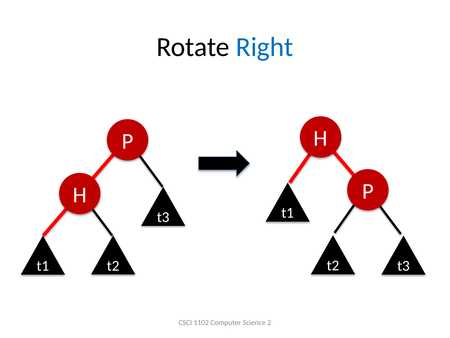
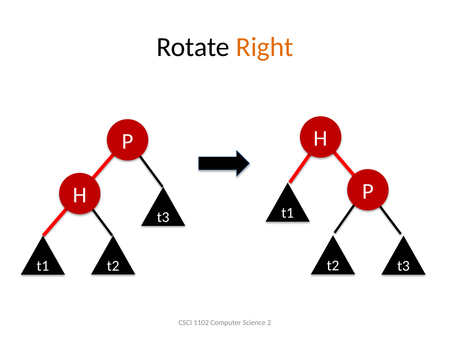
Right colour: blue -> orange (265, 47)
